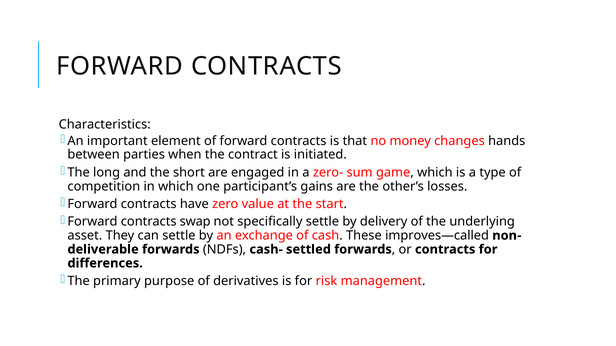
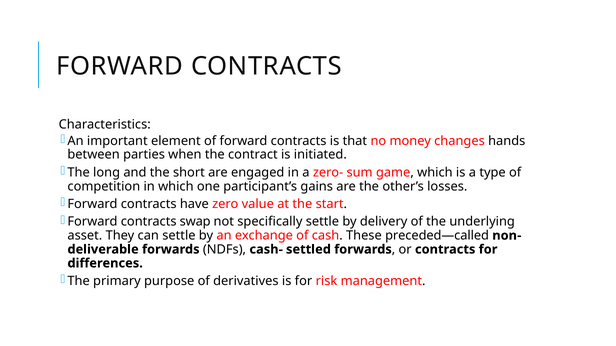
improves—called: improves—called -> preceded—called (437, 236)
